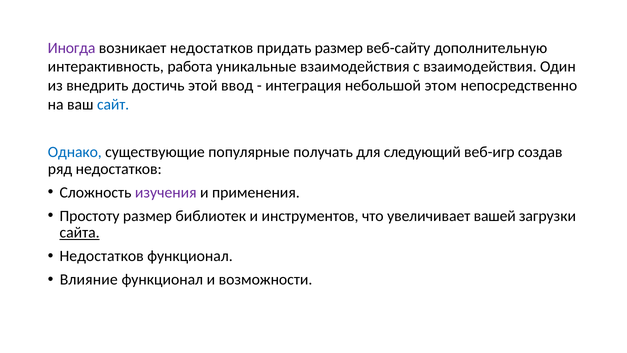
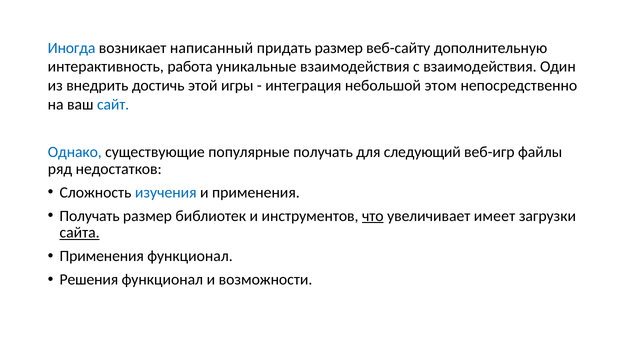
Иногда colour: purple -> blue (72, 48)
возникает недостатков: недостатков -> написанный (212, 48)
ввод: ввод -> игры (237, 85)
создав: создав -> файлы (540, 152)
изучения colour: purple -> blue (166, 192)
Простоту: Простоту -> Получать (90, 216)
что underline: none -> present (373, 216)
вашей: вашей -> имеет (495, 216)
Недостатков: Недостатков -> Применения (102, 256)
Влияние: Влияние -> Решения (89, 279)
